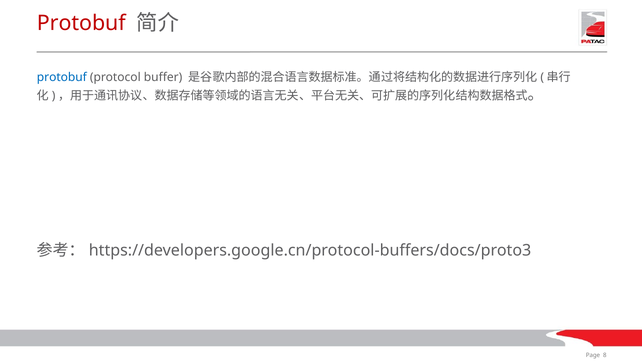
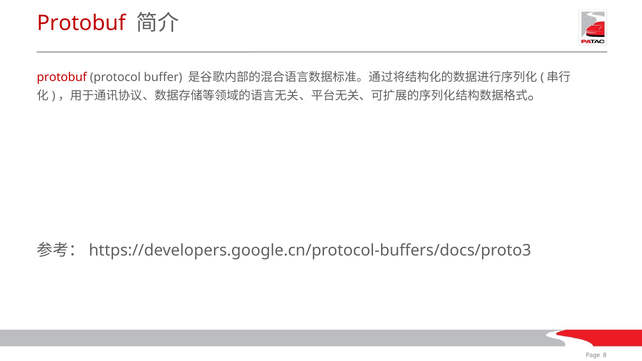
protobuf colour: blue -> red (62, 78)
